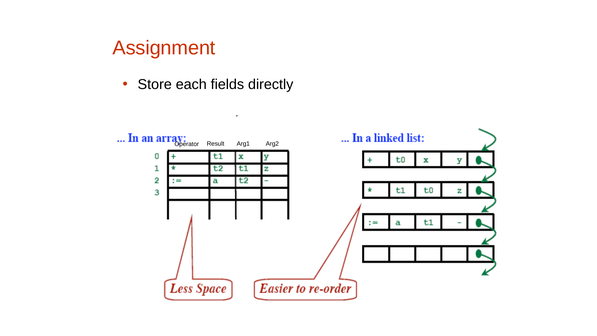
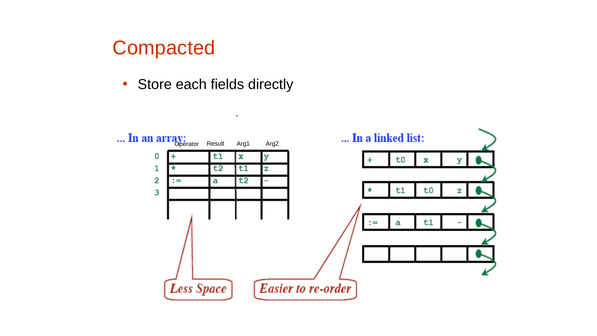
Assignment: Assignment -> Compacted (164, 48)
